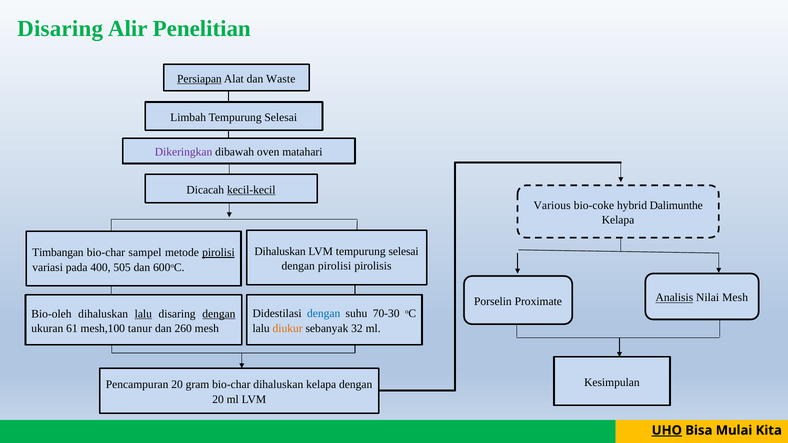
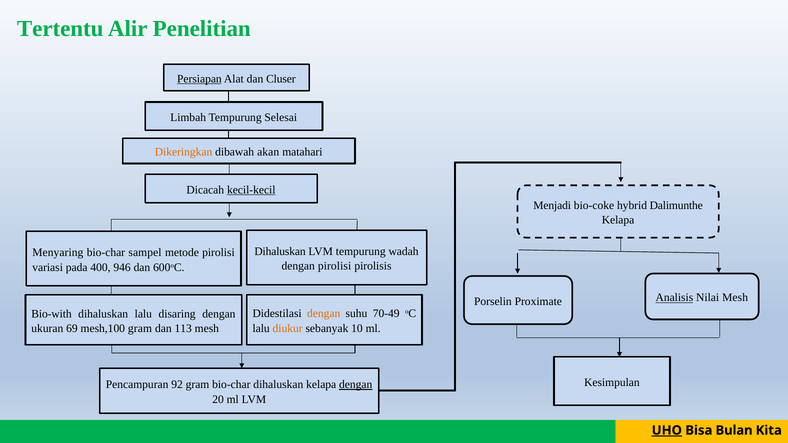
Disaring: Disaring -> Tertentu (60, 28)
Waste: Waste -> Cluser (281, 79)
Dikeringkan colour: purple -> orange (184, 152)
oven: oven -> akan (268, 152)
Various: Various -> Menjadi (552, 206)
LVM tempurung selesai: selesai -> wadah (404, 252)
Timbangan: Timbangan -> Menyaring (58, 253)
pirolisi underline: present -> none (218, 253)
505: 505 -> 946 (122, 267)
dengan colour: blue -> orange (324, 314)
70-30: 70-30 -> 70-49 (386, 314)
Bio-oleh: Bio-oleh -> Bio-with (52, 314)
lalu underline: present -> none (143, 314)
dengan underline: present -> none (219, 314)
32: 32 -> 10 (357, 329)
61: 61 -> 69 (72, 329)
mesh,100 tanur: tanur -> gram (140, 329)
260: 260 -> 113 (183, 329)
Pencampuran 20: 20 -> 92 (177, 385)
dengan underline: none -> present (356, 385)
Mulai: Mulai -> Bulan (734, 431)
